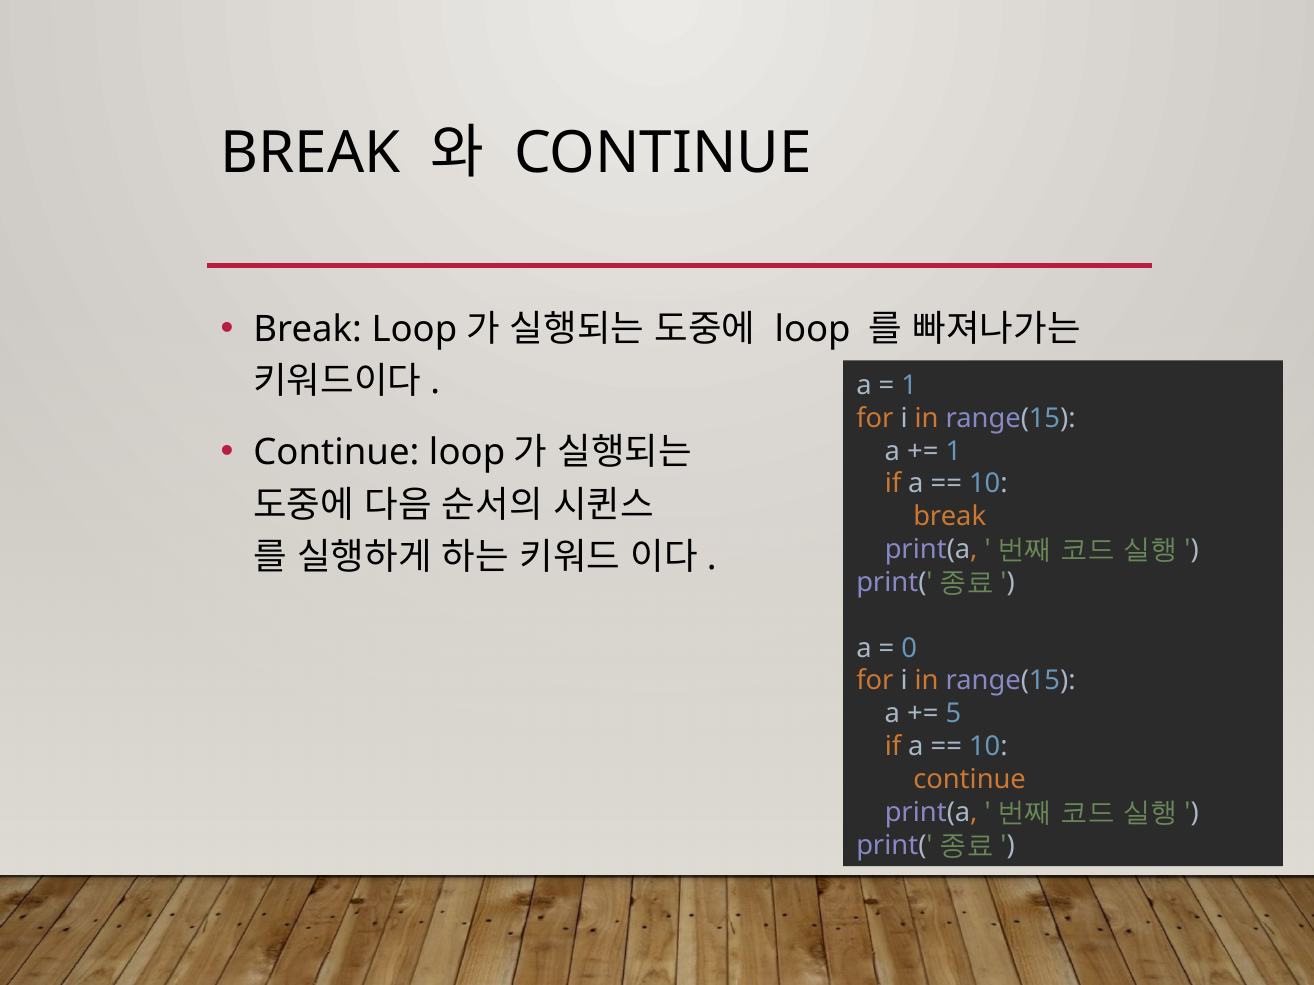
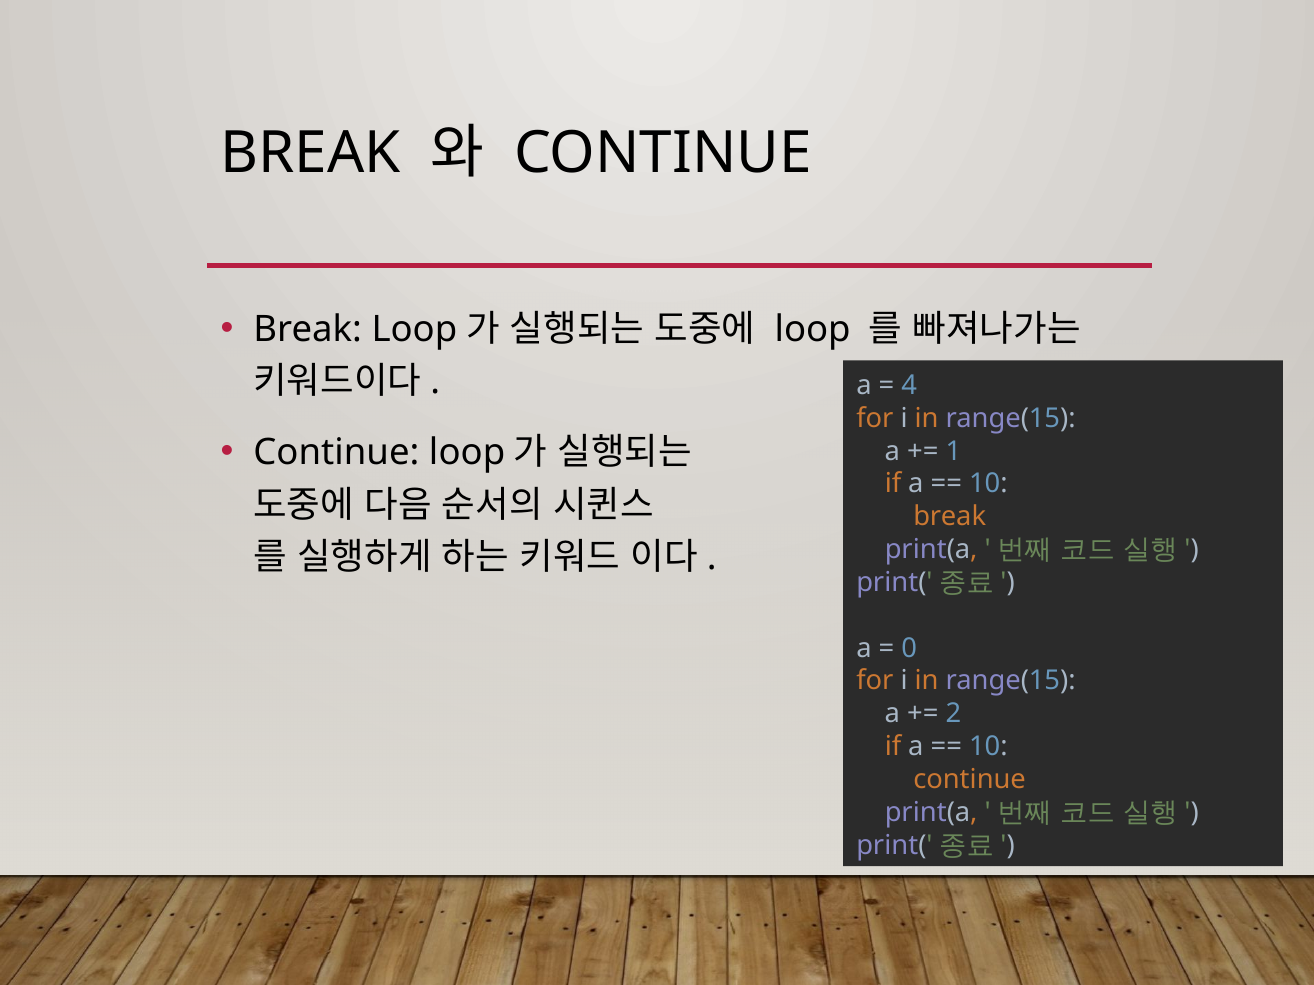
1: 1 -> 4 (909, 386)
5: 5 -> 2 (953, 714)
